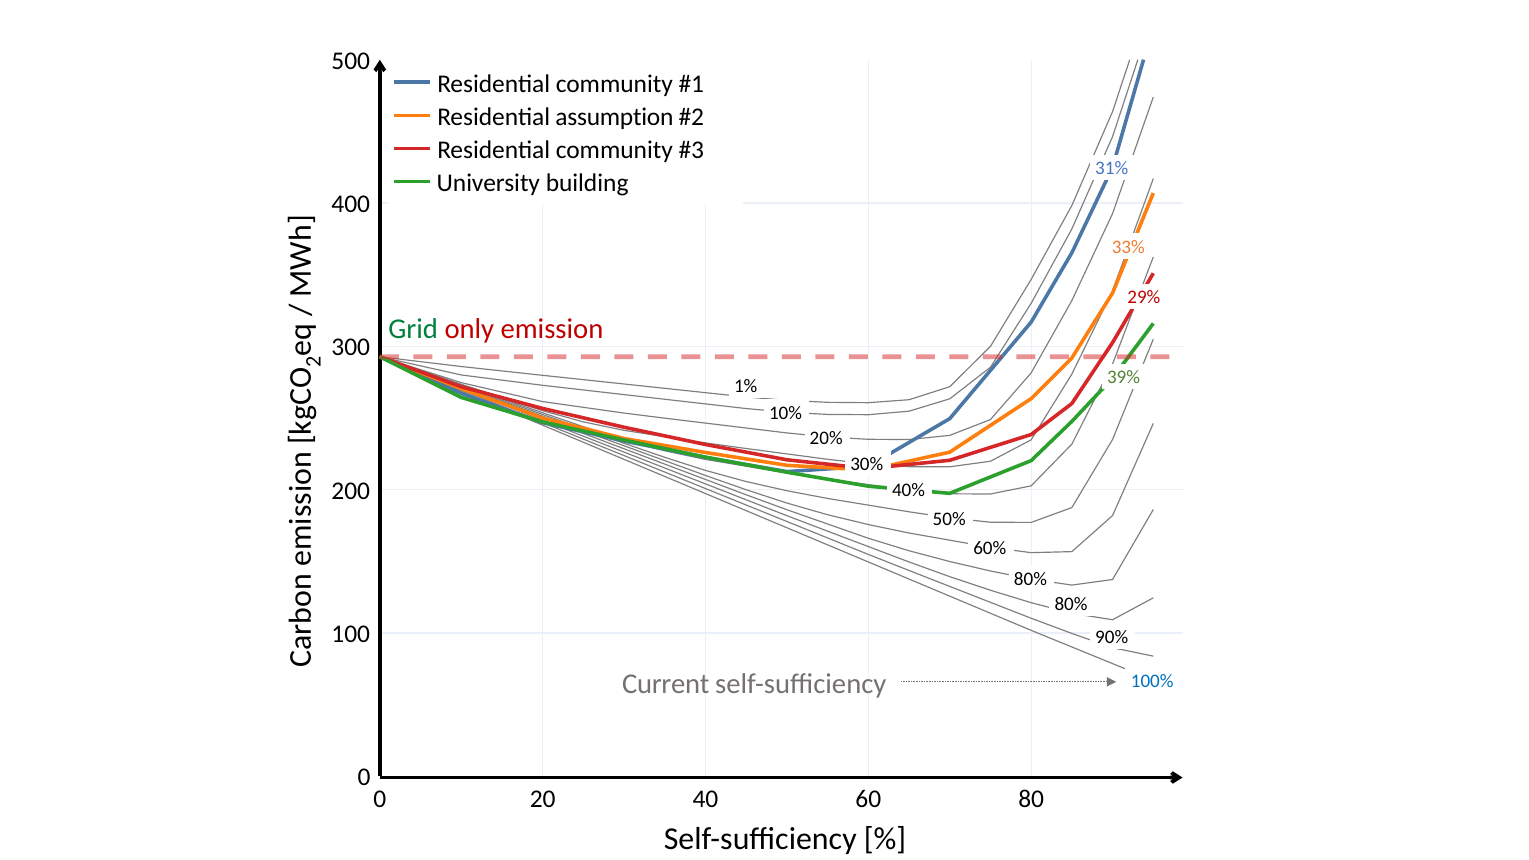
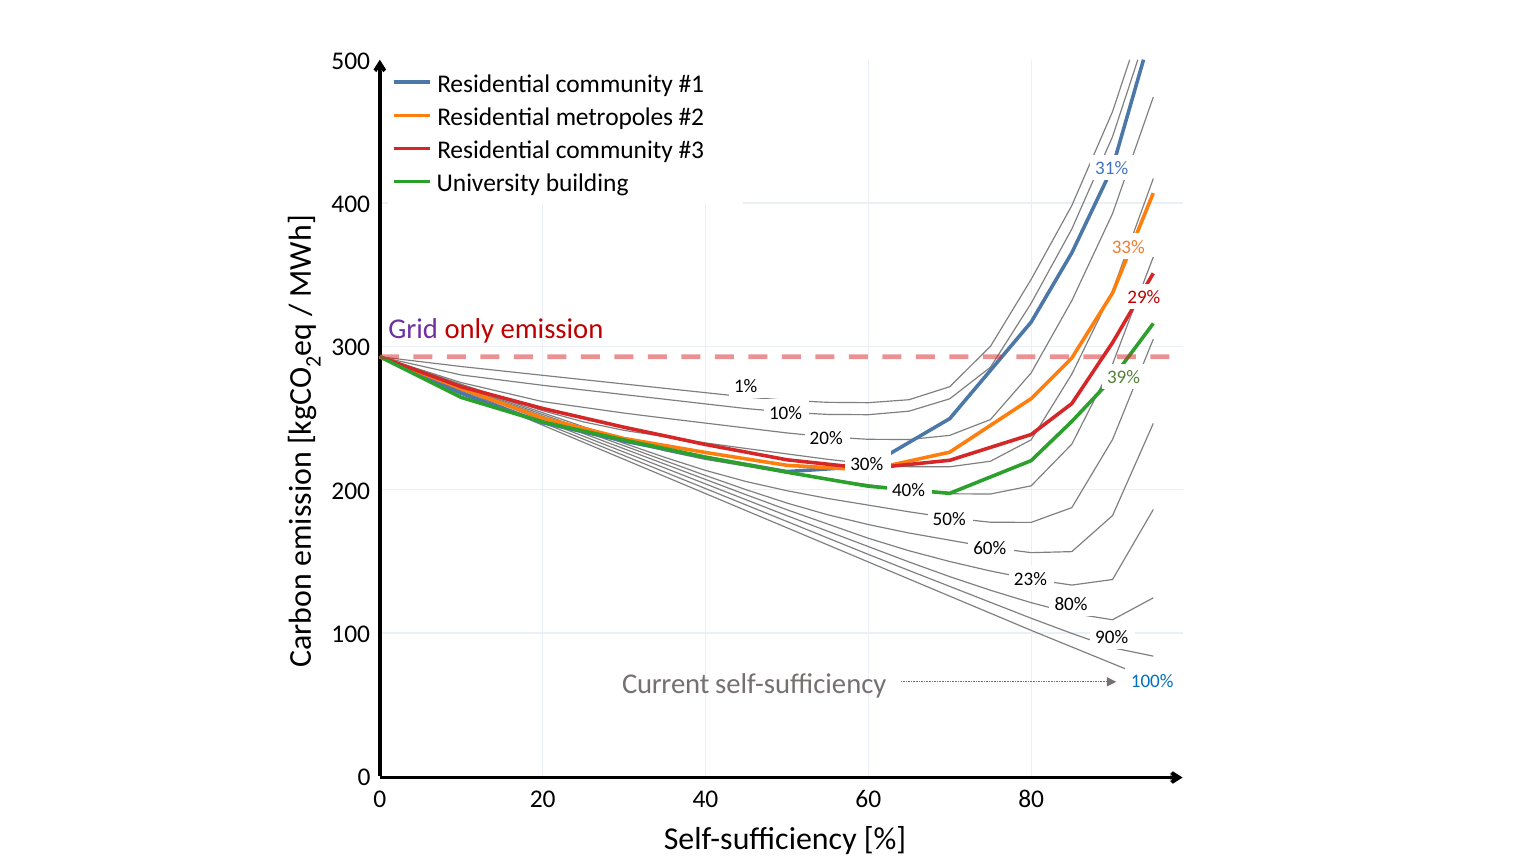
assumption: assumption -> metropoles (614, 117)
Grid colour: green -> purple (413, 330)
80%: 80% -> 23% (1030, 579)
